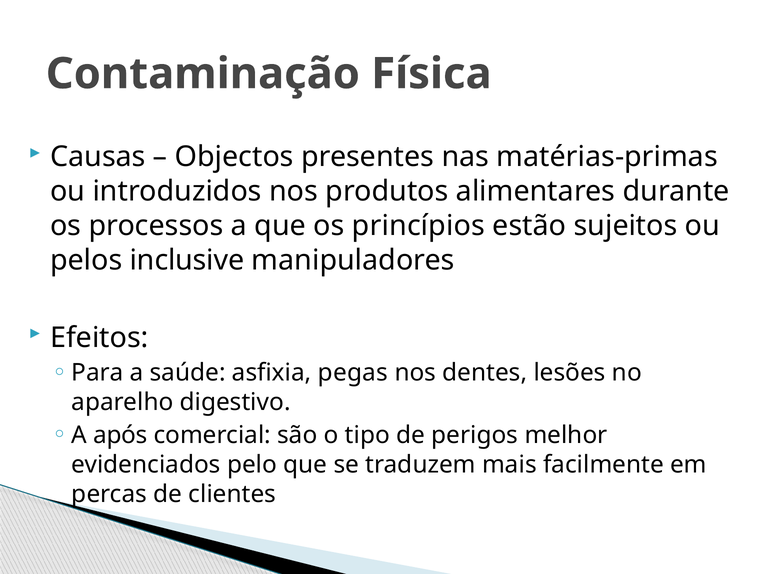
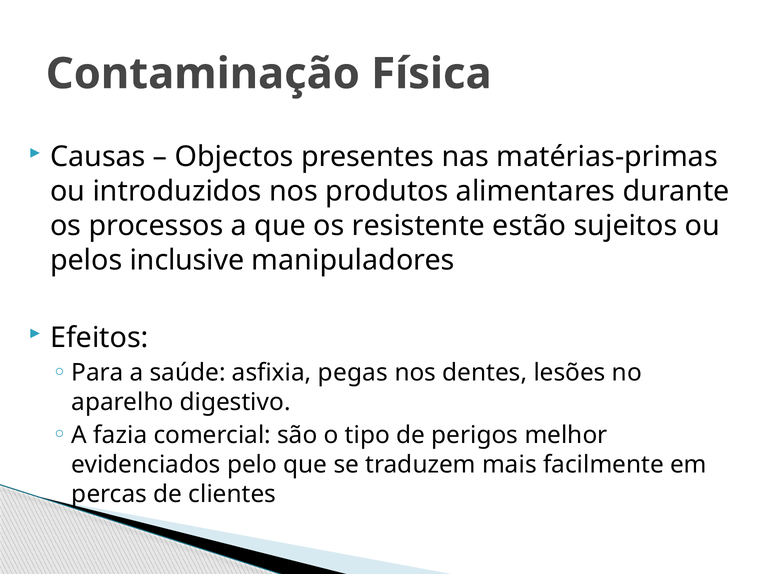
princípios: princípios -> resistente (419, 226)
após: após -> fazia (120, 435)
